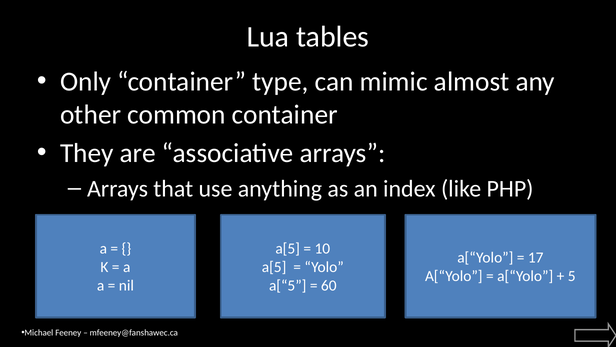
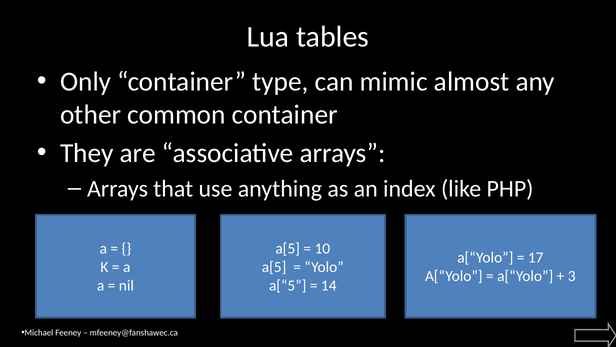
5: 5 -> 3 (572, 276)
60: 60 -> 14 (329, 285)
